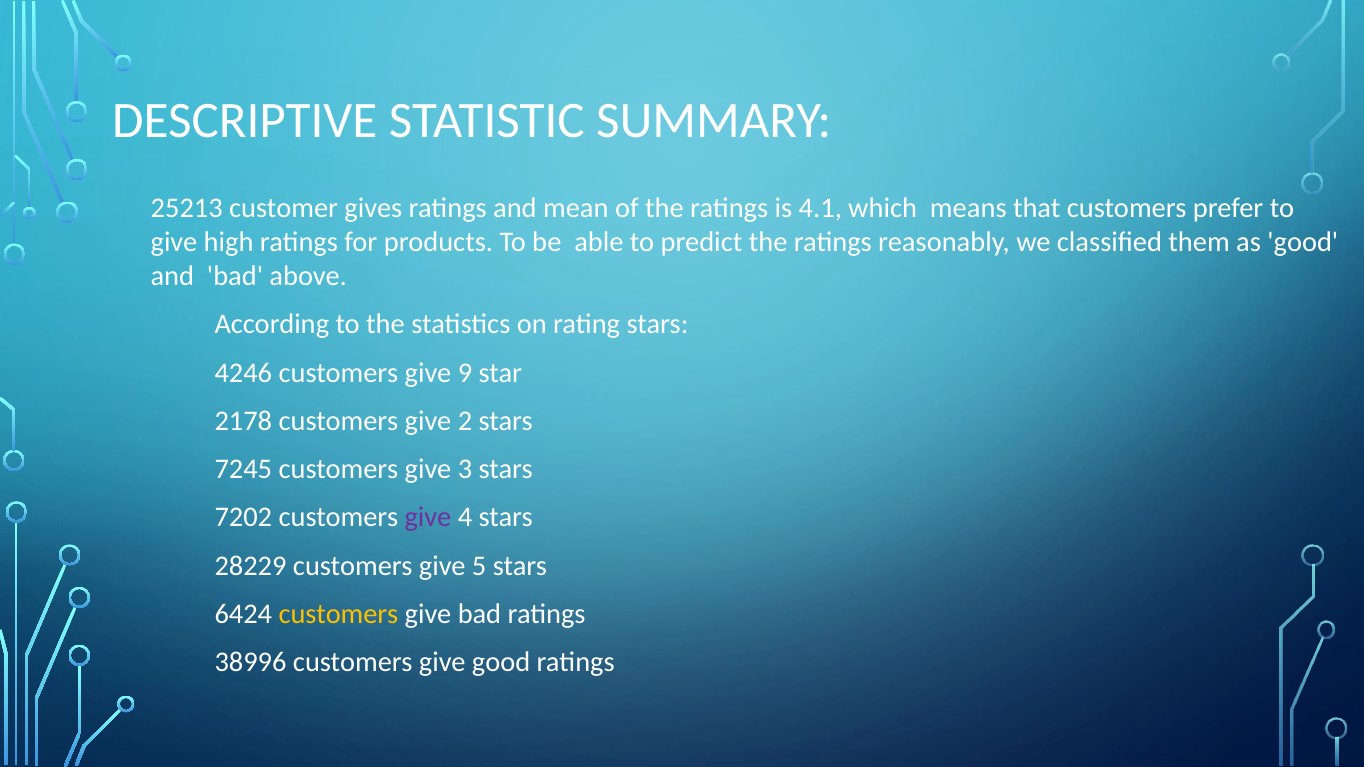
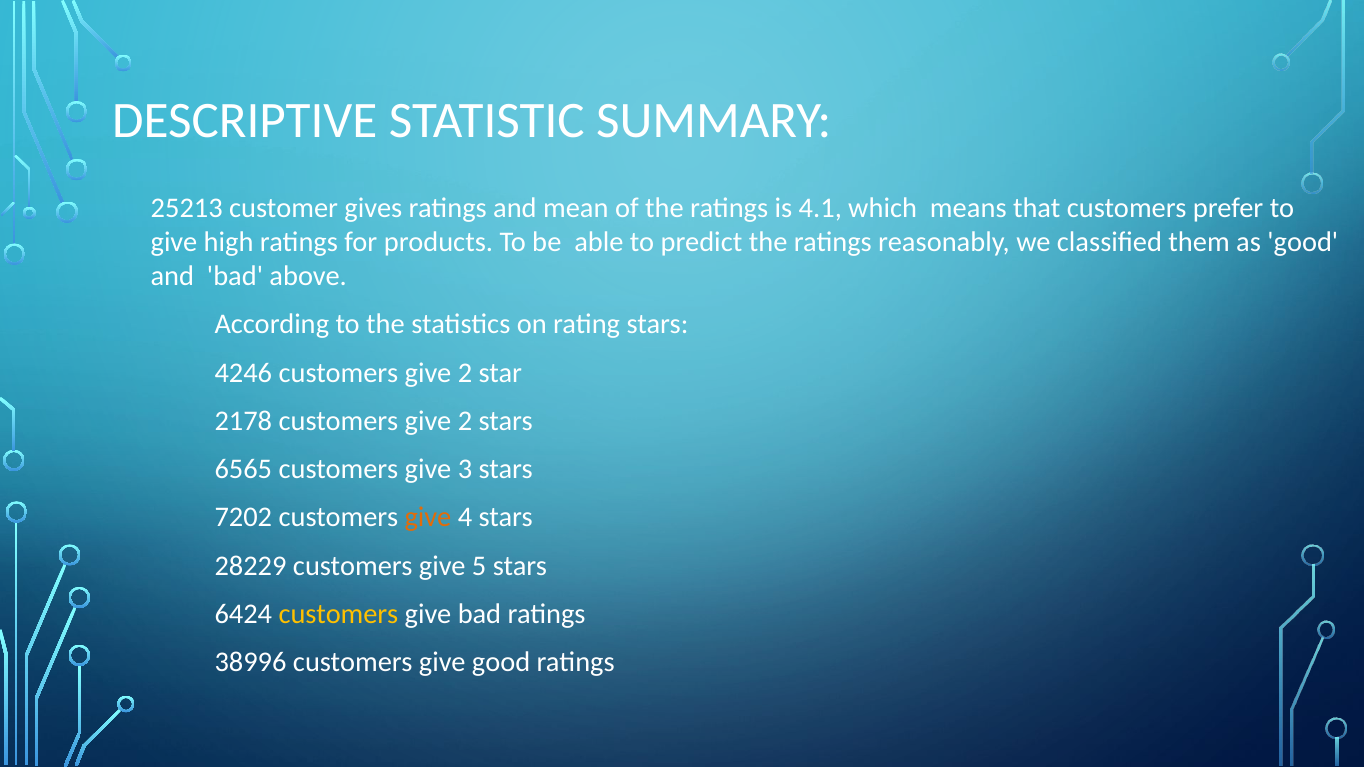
4246 customers give 9: 9 -> 2 (465, 373)
7245: 7245 -> 6565 (243, 470)
give colour: purple -> orange (428, 518)
